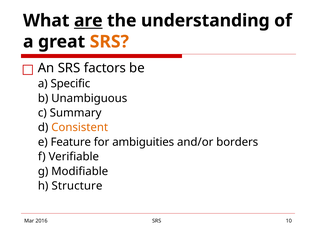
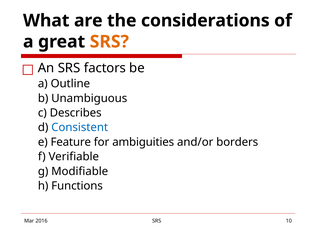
are underline: present -> none (88, 21)
understanding: understanding -> considerations (205, 21)
Specific: Specific -> Outline (70, 84)
Summary: Summary -> Describes (76, 113)
Consistent colour: orange -> blue (80, 127)
Structure: Structure -> Functions (77, 186)
